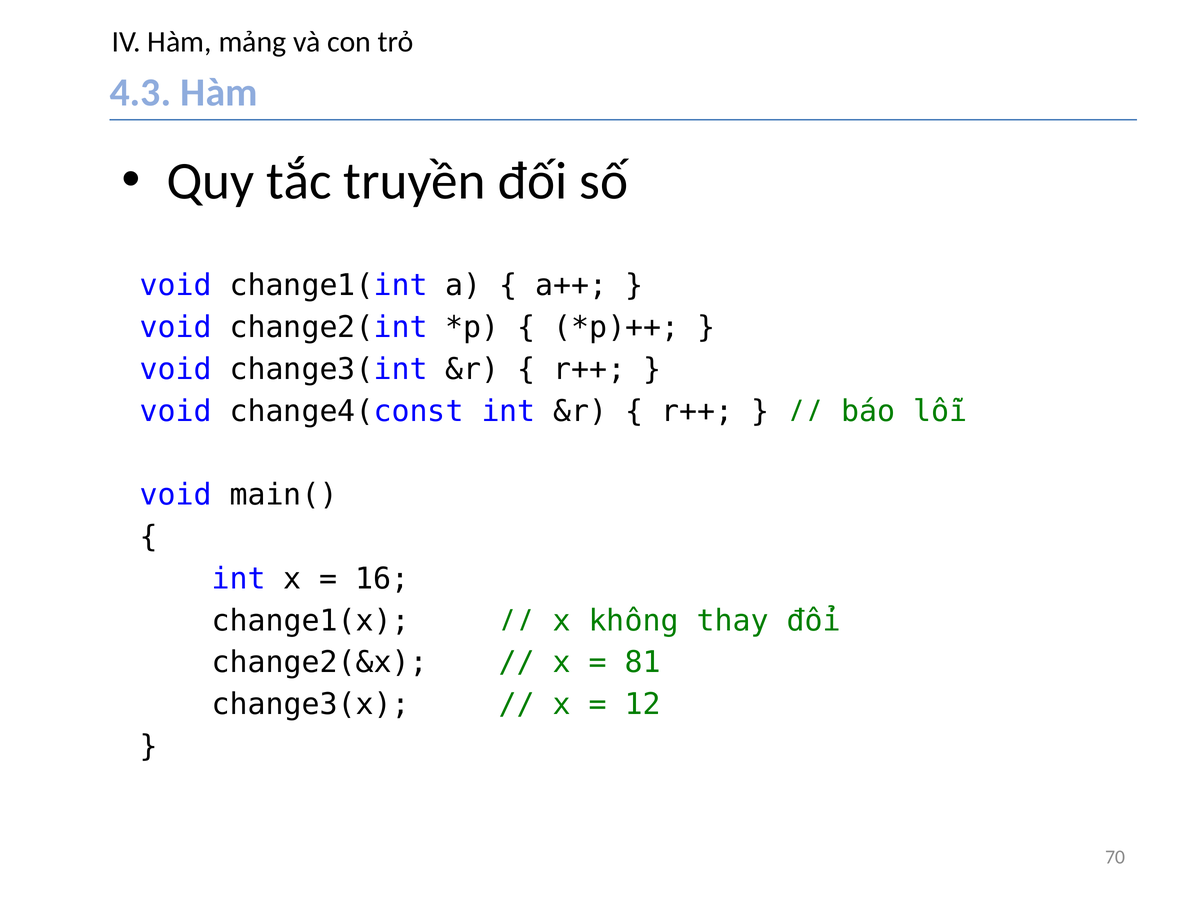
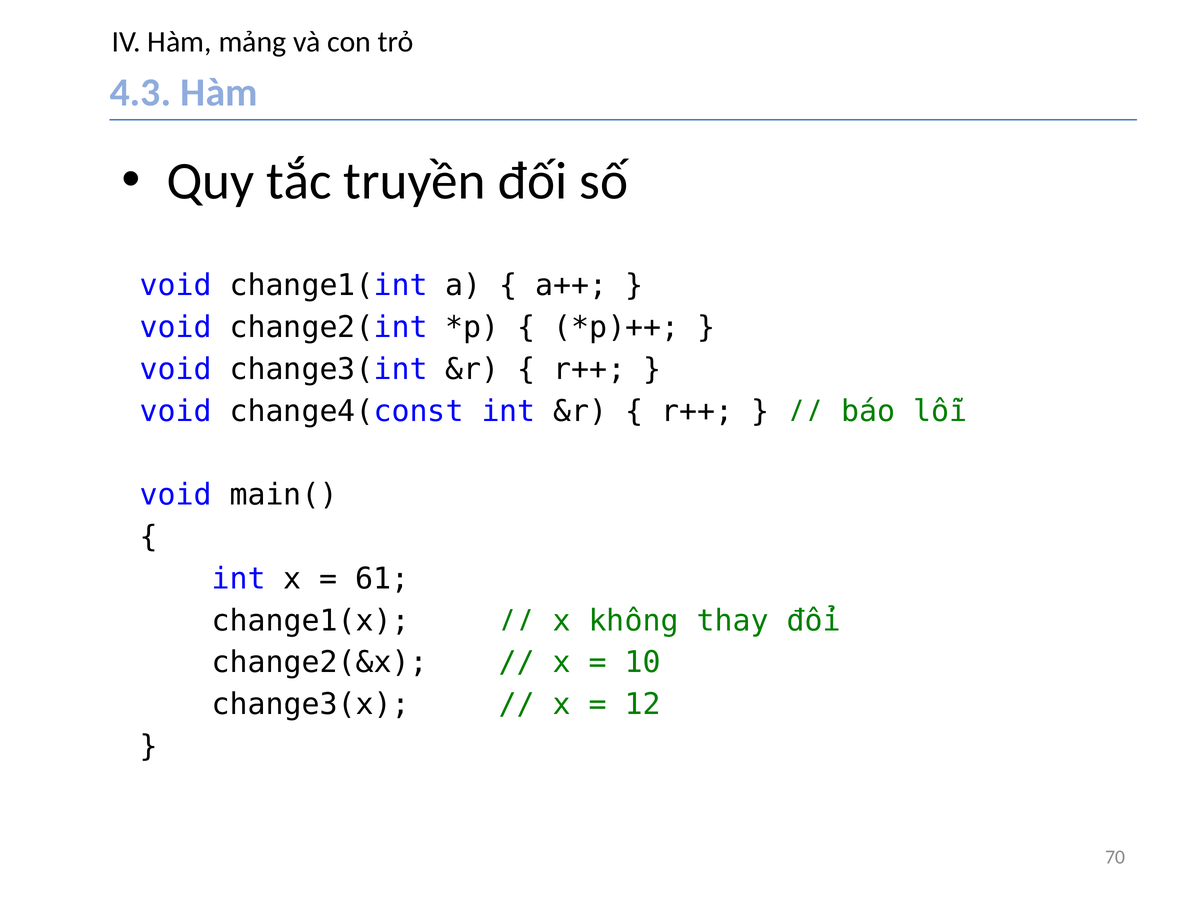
16: 16 -> 61 (382, 579)
81: 81 -> 10 (643, 662)
